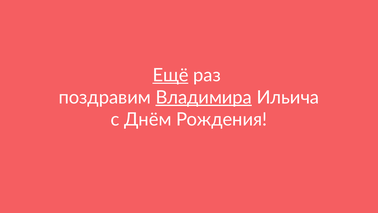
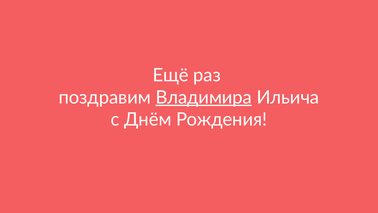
Ещё underline: present -> none (171, 75)
